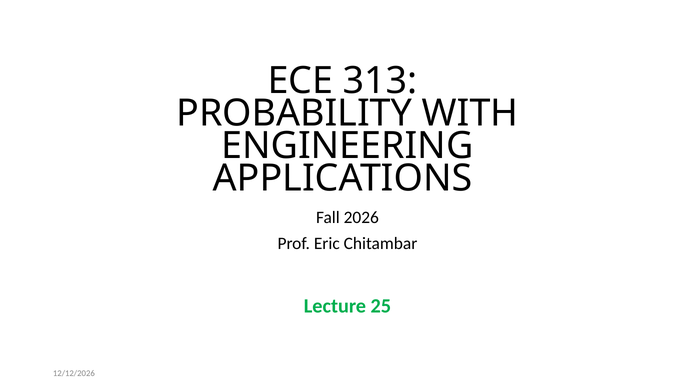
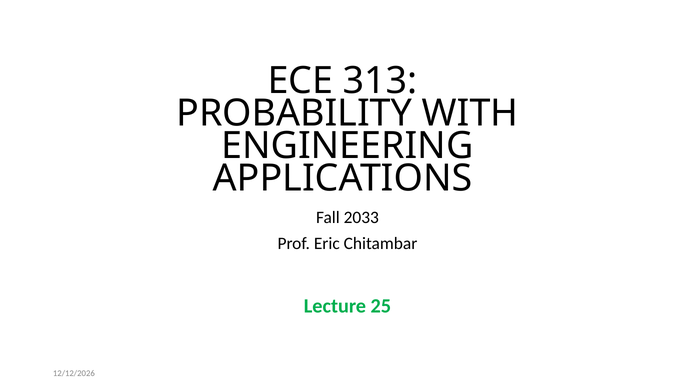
2026: 2026 -> 2033 (361, 217)
